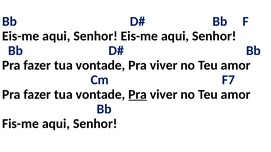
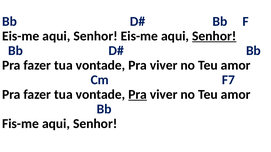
Senhor underline: none -> present (214, 36)
